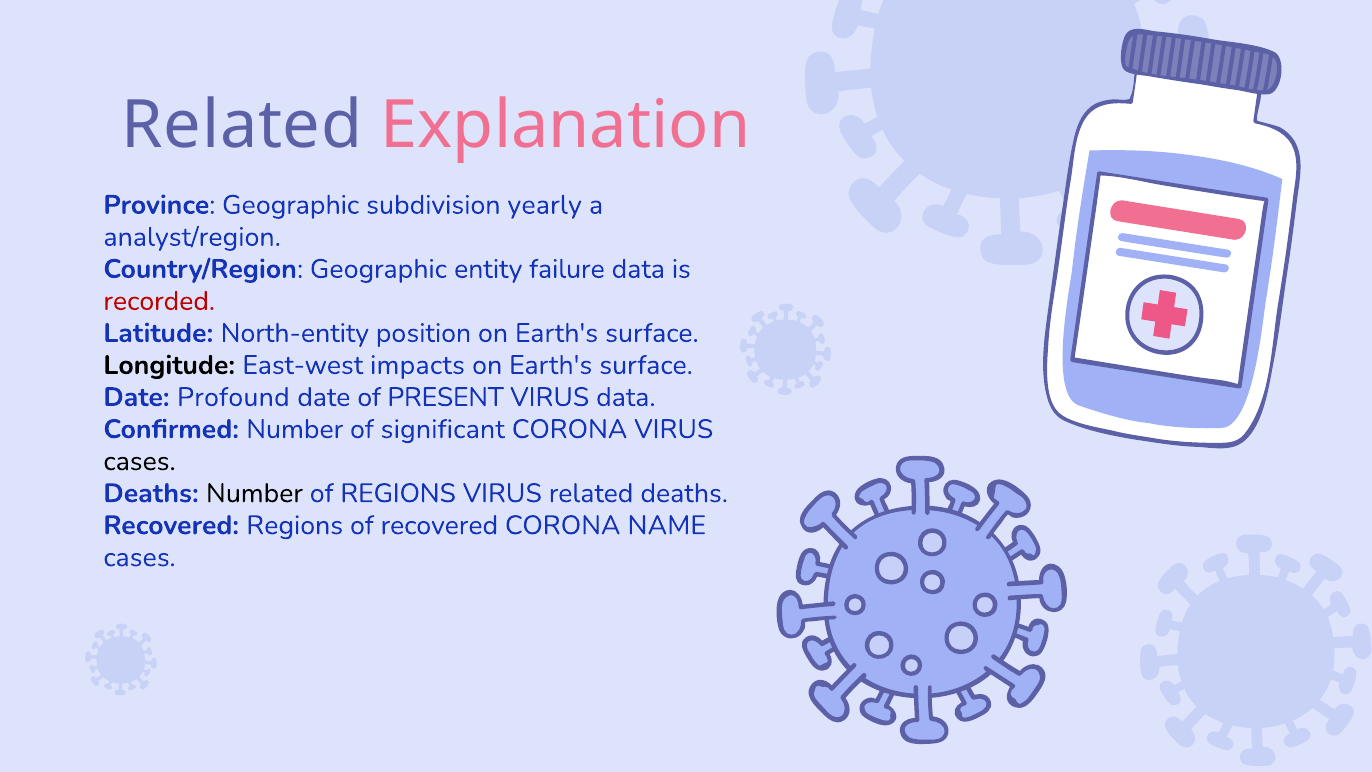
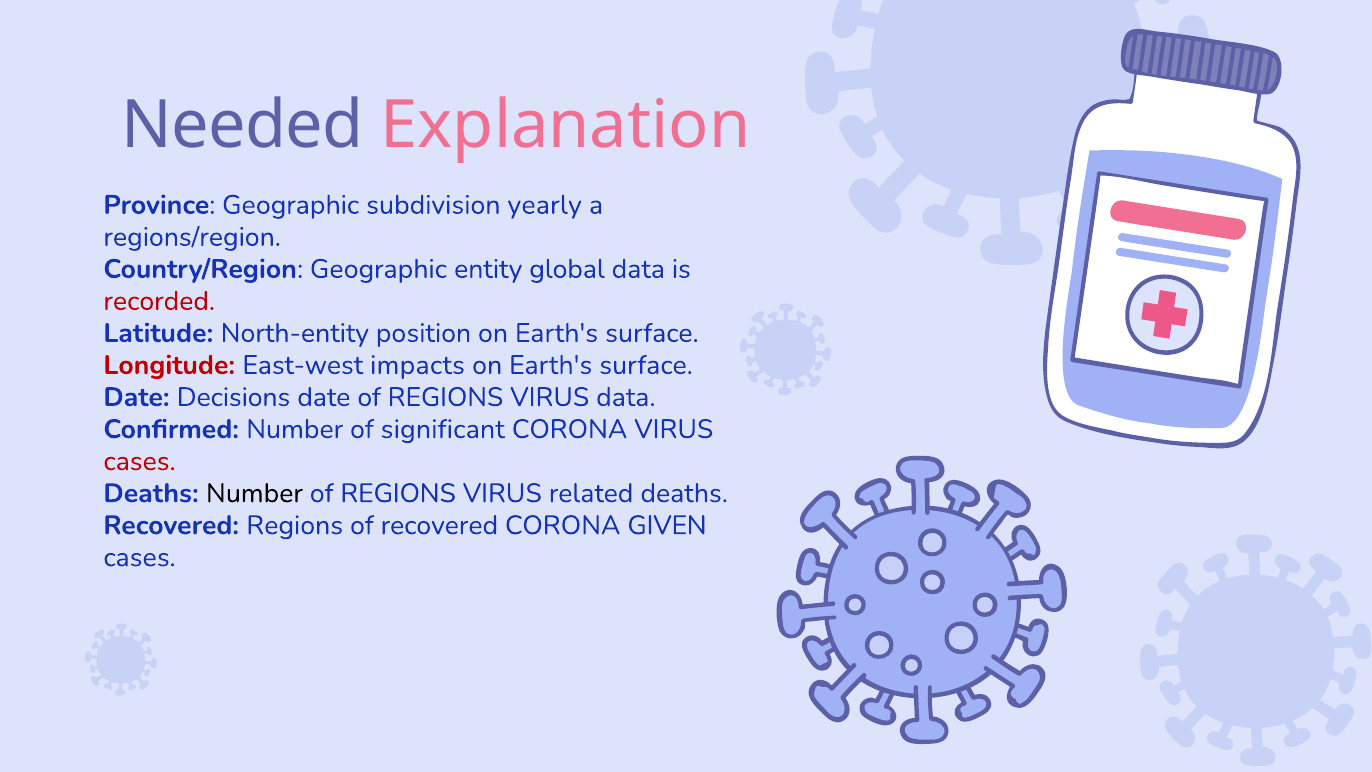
Related: Related -> Needed (243, 125)
analyst/region: analyst/region -> regions/region (192, 237)
failure: failure -> global (567, 269)
Longitude colour: black -> red (169, 365)
Profound: Profound -> Decisions (234, 397)
date of PRESENT: PRESENT -> REGIONS (446, 397)
cases colour: black -> red (139, 461)
NAME: NAME -> GIVEN (667, 525)
